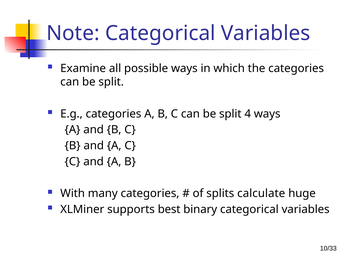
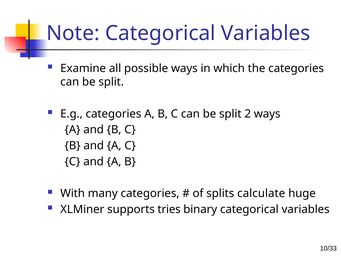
4: 4 -> 2 (248, 114)
best: best -> tries (169, 209)
